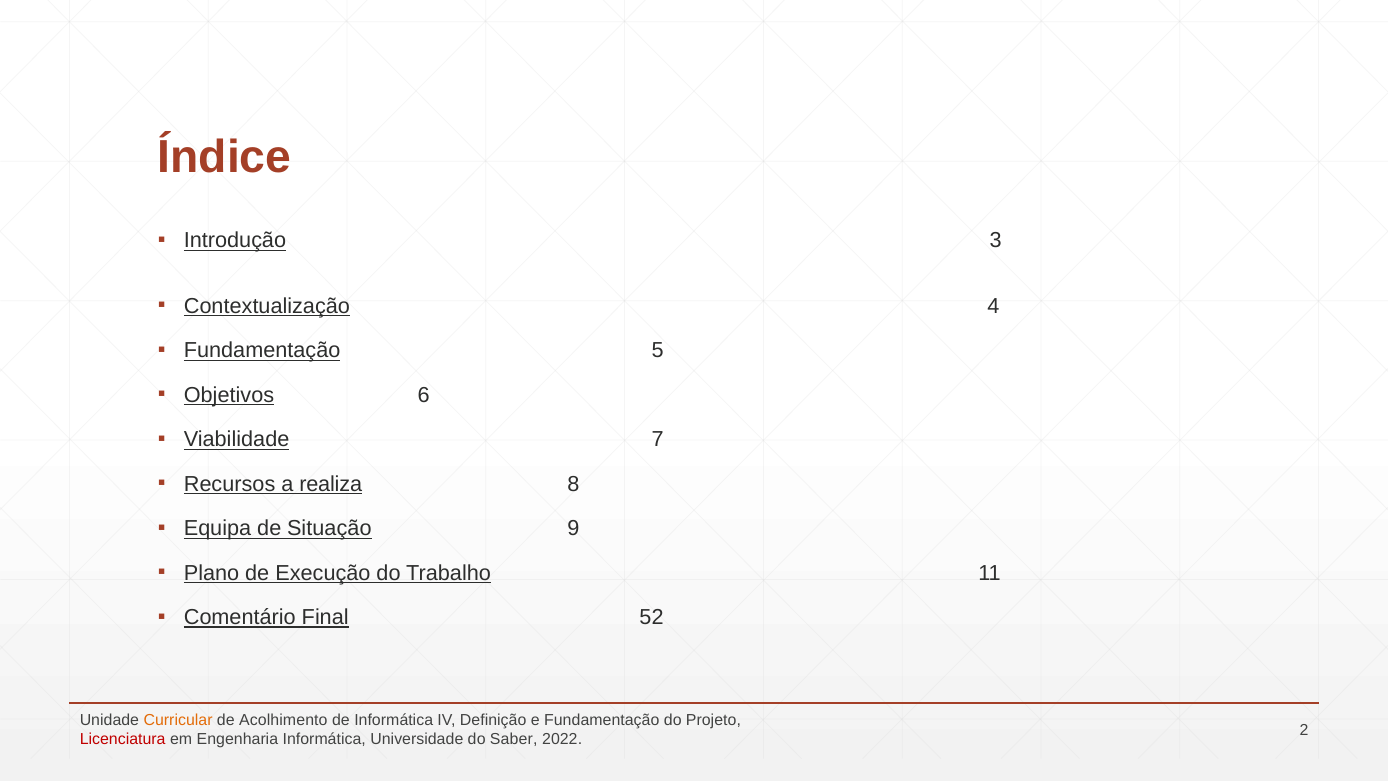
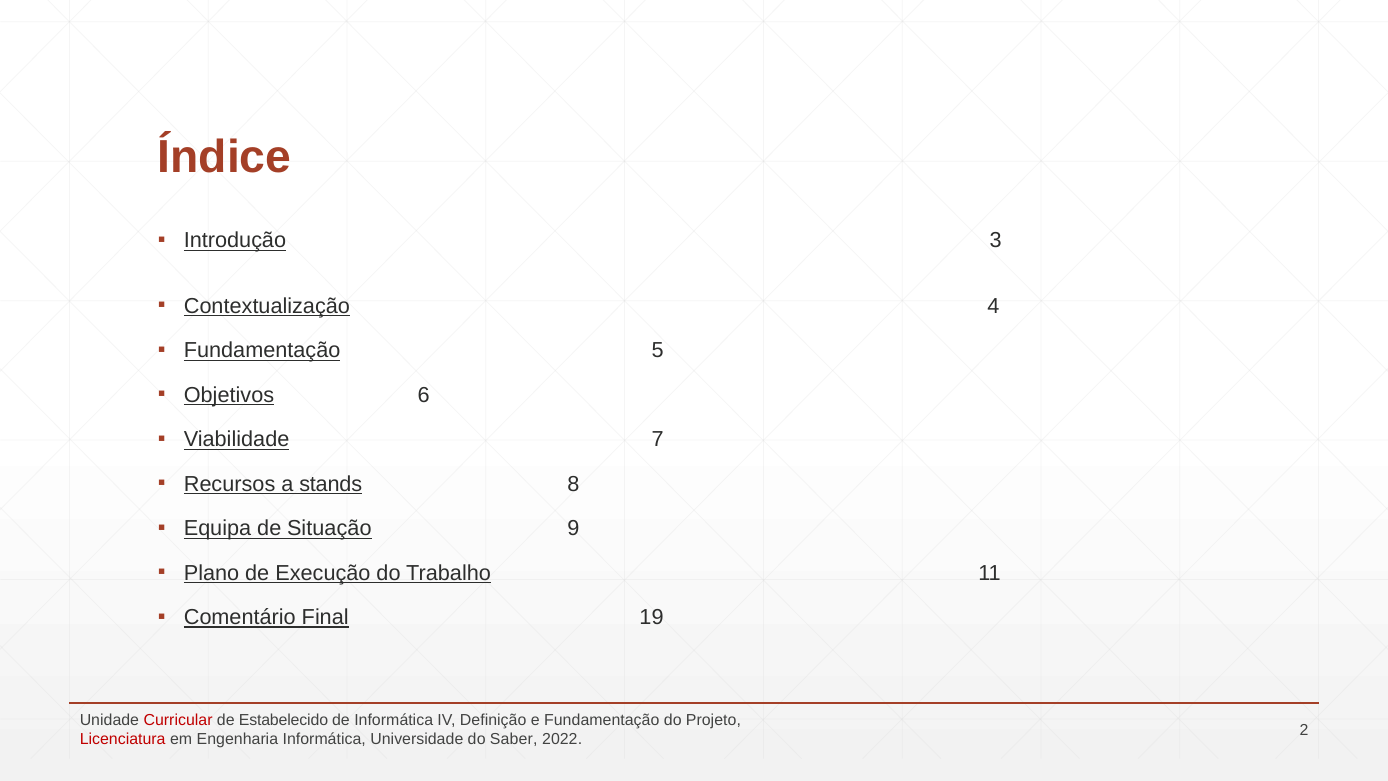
realiza: realiza -> stands (331, 484)
52: 52 -> 19 (652, 617)
Curricular colour: orange -> red (178, 720)
Acolhimento: Acolhimento -> Estabelecido (283, 720)
